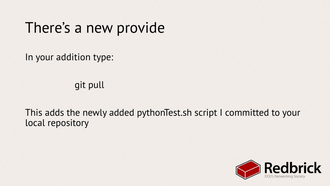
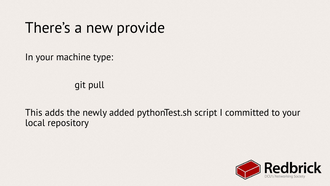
addition: addition -> machine (73, 57)
